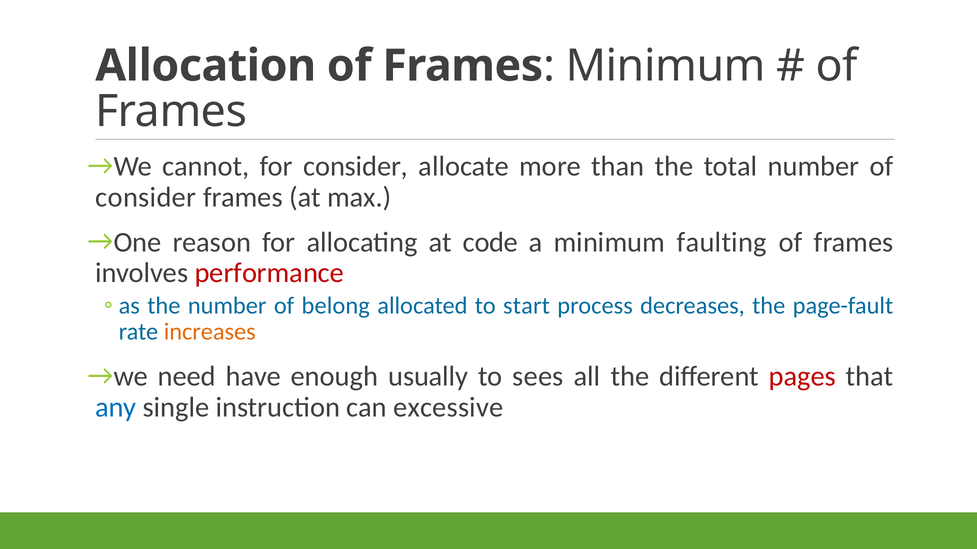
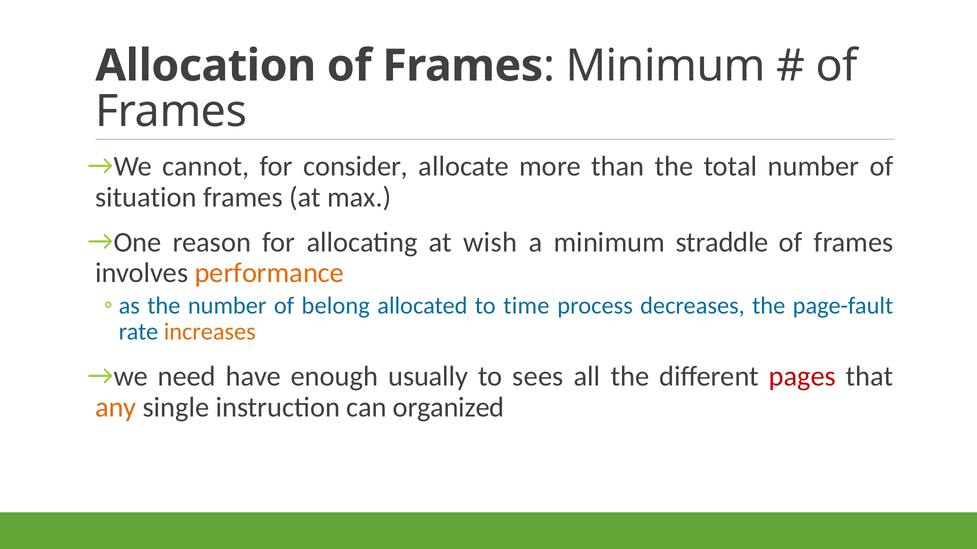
consider: consider -> situation (146, 197)
code: code -> wish (490, 242)
faulting: faulting -> straddle (722, 242)
performance colour: red -> orange (269, 273)
start: start -> time (526, 306)
any colour: blue -> orange (116, 408)
excessive: excessive -> organized (449, 408)
